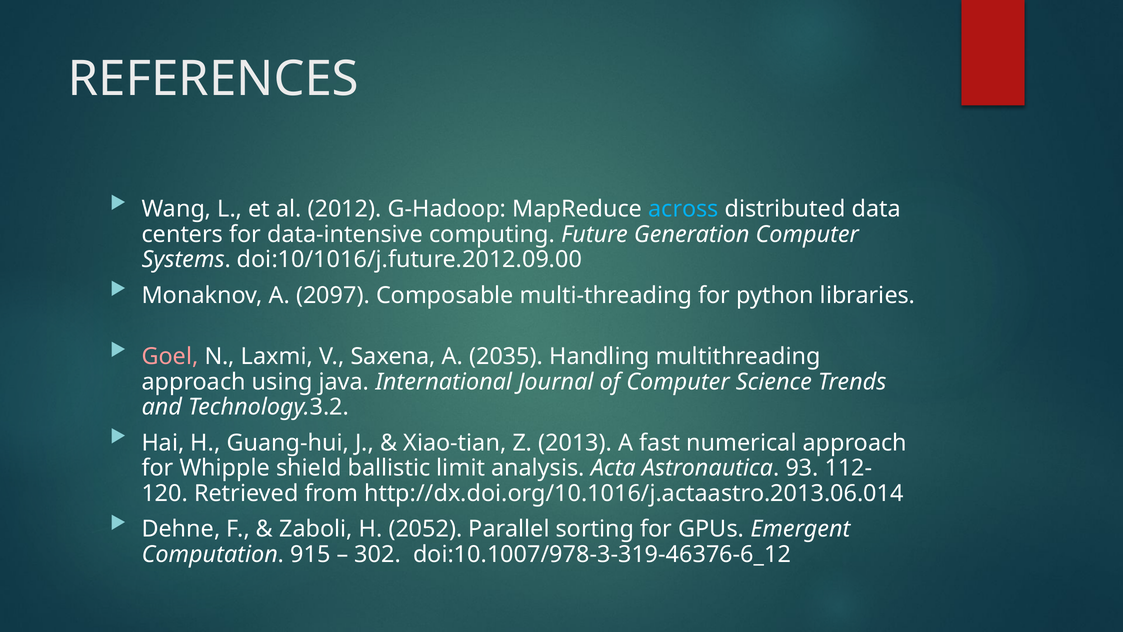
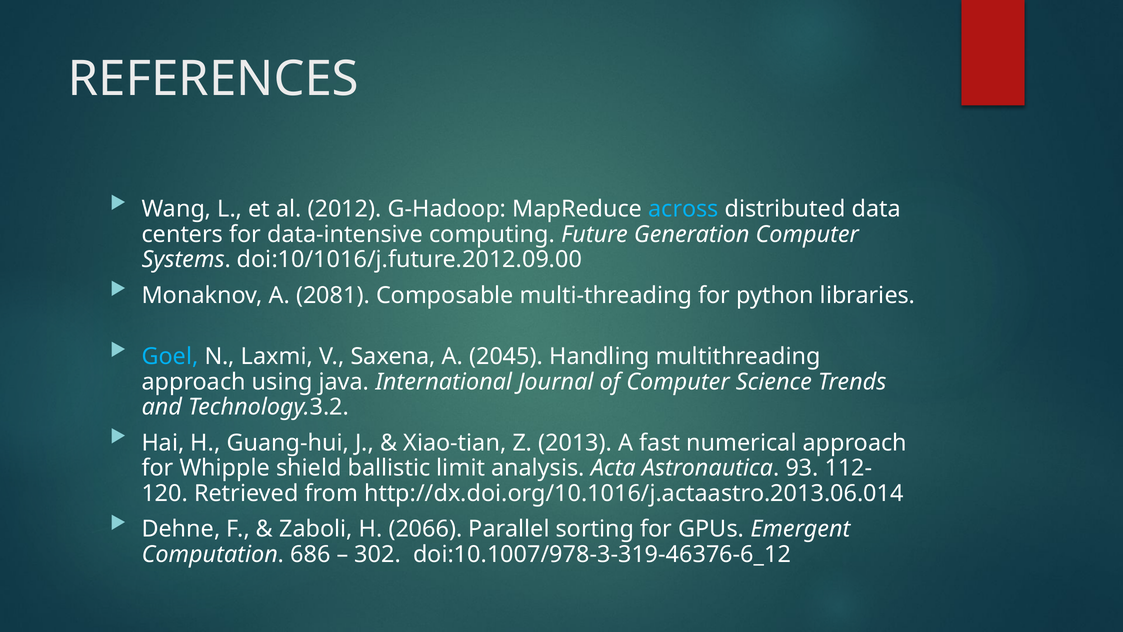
2097: 2097 -> 2081 (333, 295)
Goel colour: pink -> light blue (170, 356)
2035: 2035 -> 2045 (506, 356)
2052: 2052 -> 2066 (425, 529)
915: 915 -> 686 (310, 554)
